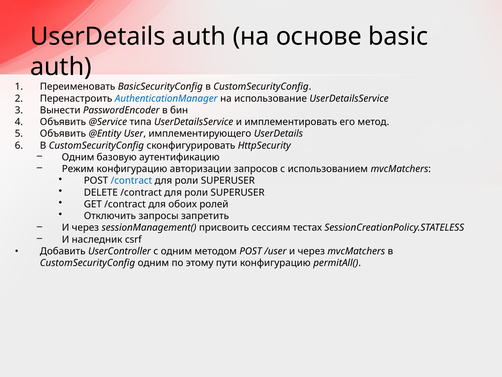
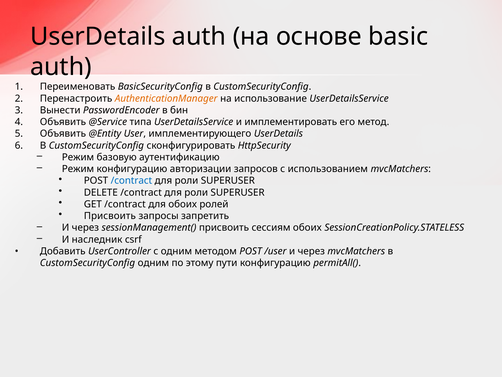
AuthenticationManager colour: blue -> orange (166, 98)
Одним: Одним -> Режим (78, 157)
Отключить: Отключить -> Присвоить (110, 216)
сессиям тестах: тестах -> обоих (307, 227)
